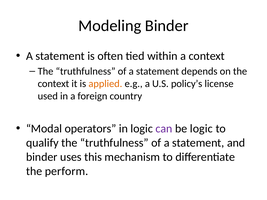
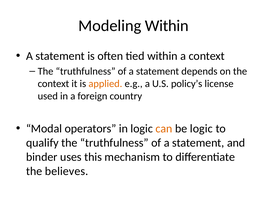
Modeling Binder: Binder -> Within (167, 26)
can colour: purple -> orange (164, 129)
perform: perform -> believes (67, 171)
